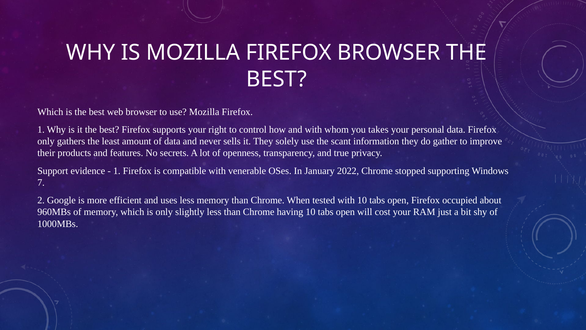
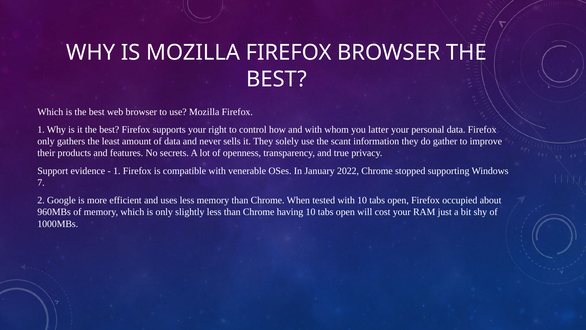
takes: takes -> latter (378, 129)
